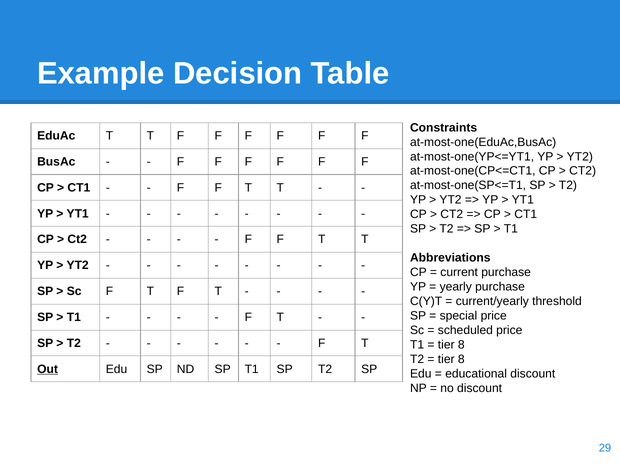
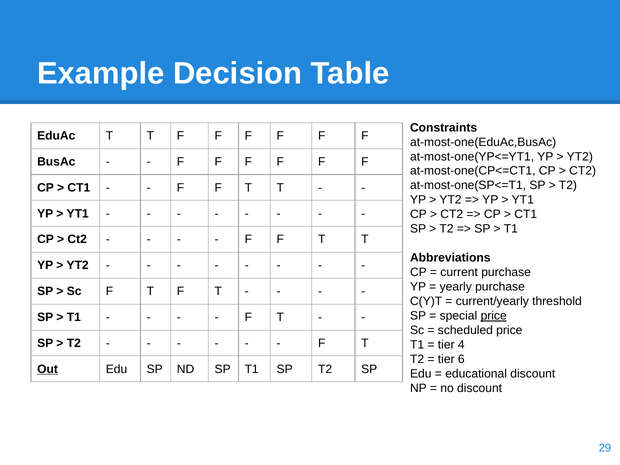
price underline: none -> present (494, 316)
8: 8 -> 4 (461, 345)
8: 8 -> 6 (461, 359)
